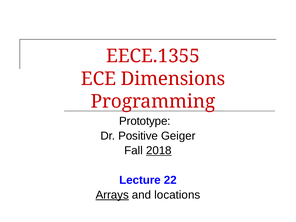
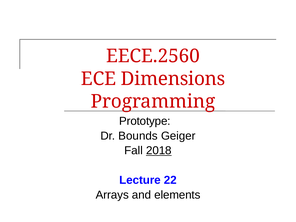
EECE.1355: EECE.1355 -> EECE.2560 (153, 56)
Positive: Positive -> Bounds (138, 136)
Arrays underline: present -> none (112, 195)
locations: locations -> elements (177, 195)
